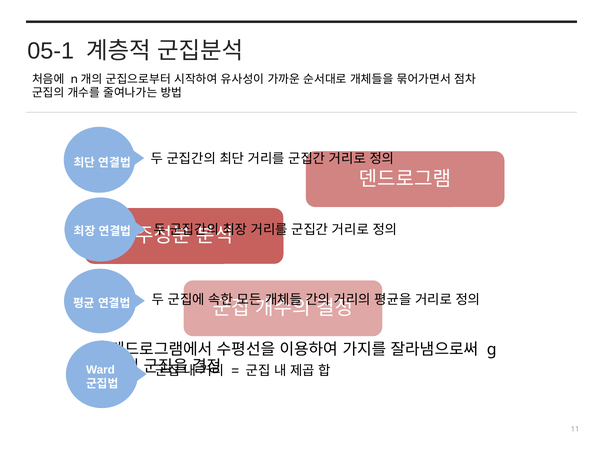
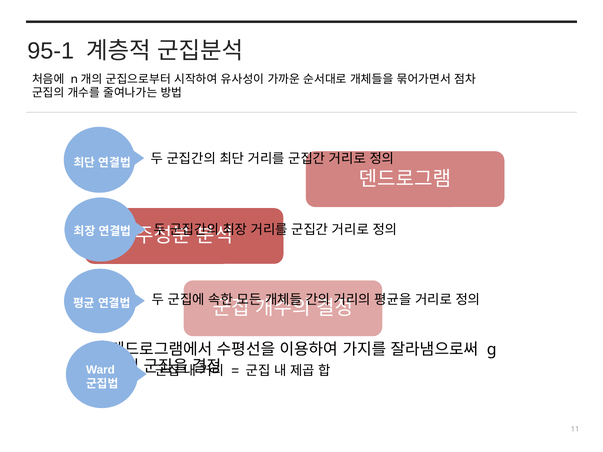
05-1: 05-1 -> 95-1 (51, 51)
